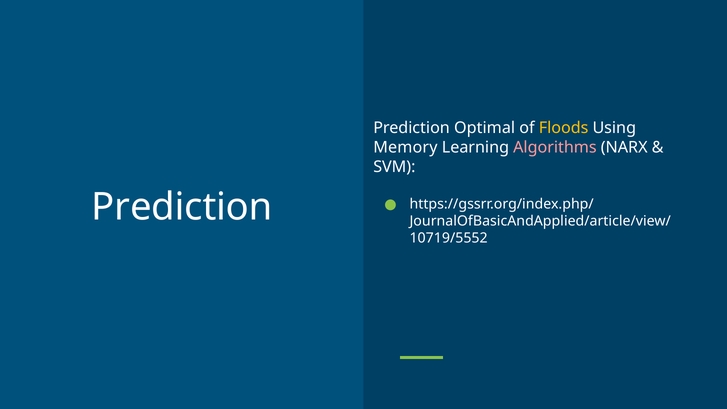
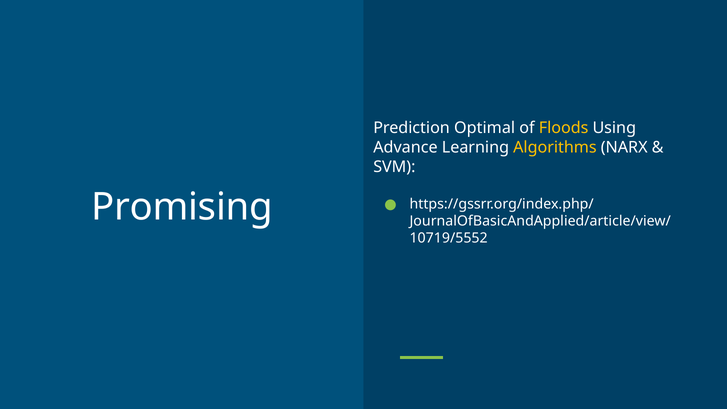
Memory: Memory -> Advance (405, 147)
Algorithms colour: pink -> yellow (555, 147)
Prediction: Prediction -> Promising (182, 207)
